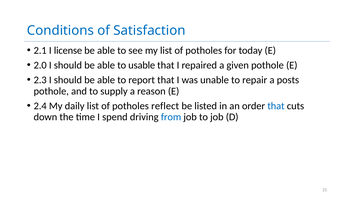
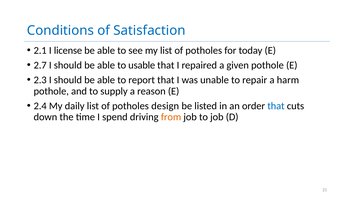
2.0: 2.0 -> 2.7 (40, 65)
posts: posts -> harm (288, 80)
reflect: reflect -> design (165, 106)
from colour: blue -> orange (171, 117)
